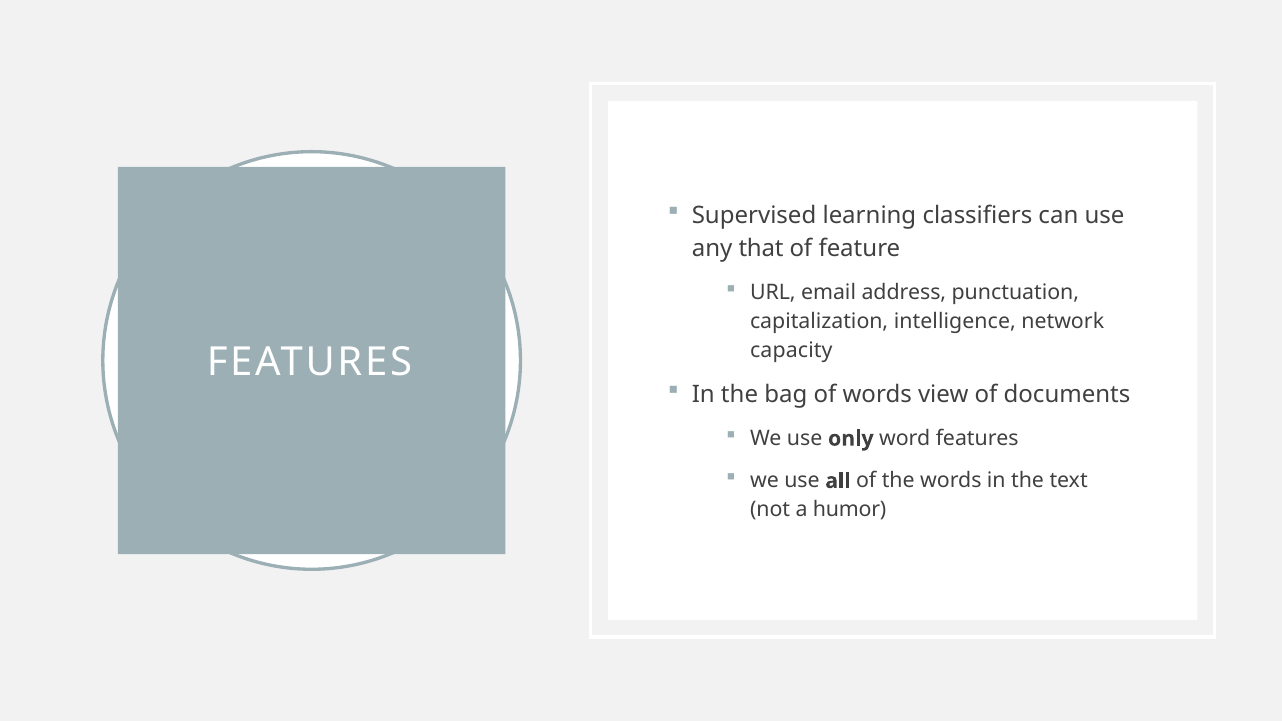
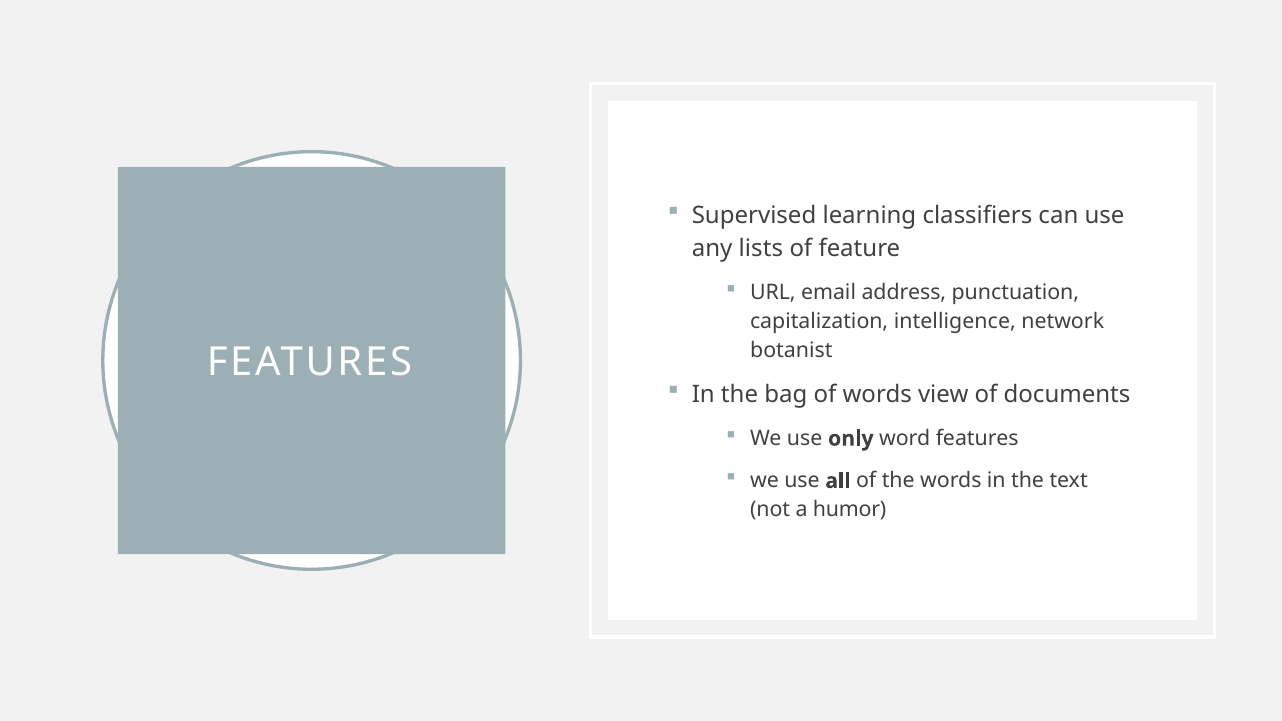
that: that -> lists (761, 248)
capacity: capacity -> botanist (791, 350)
